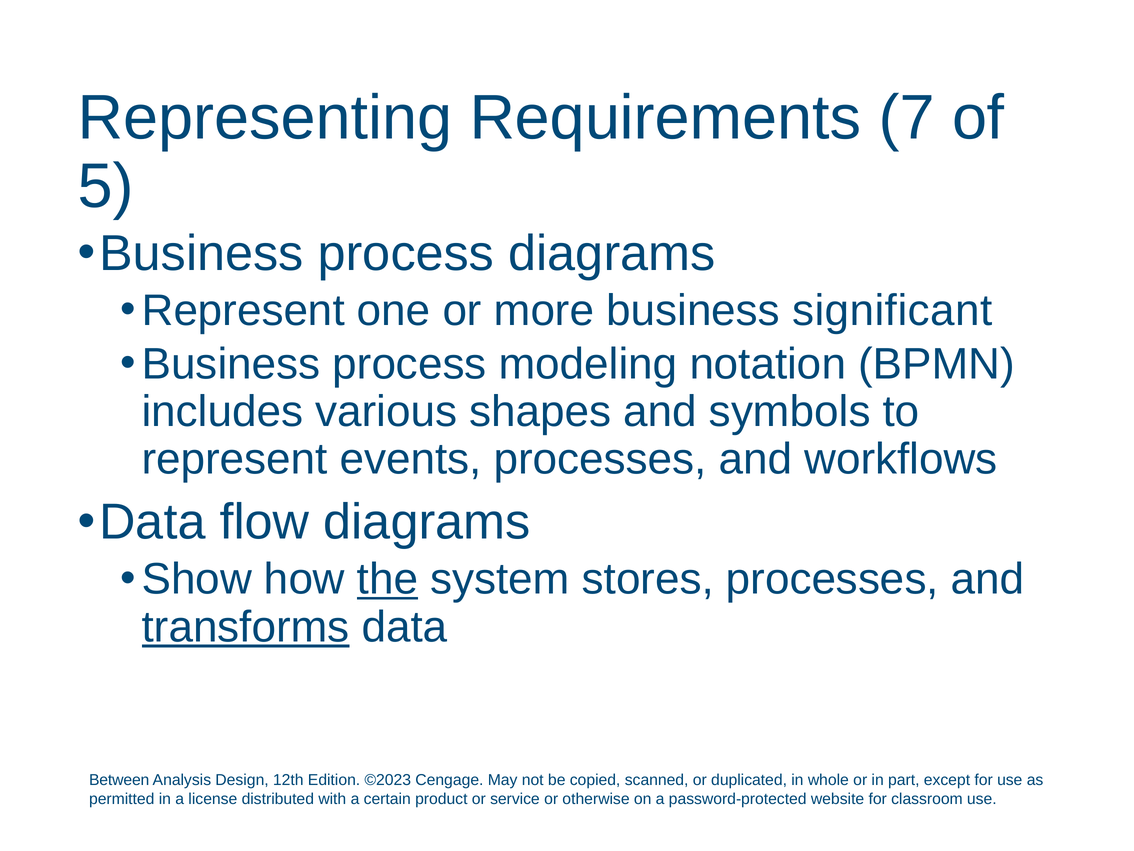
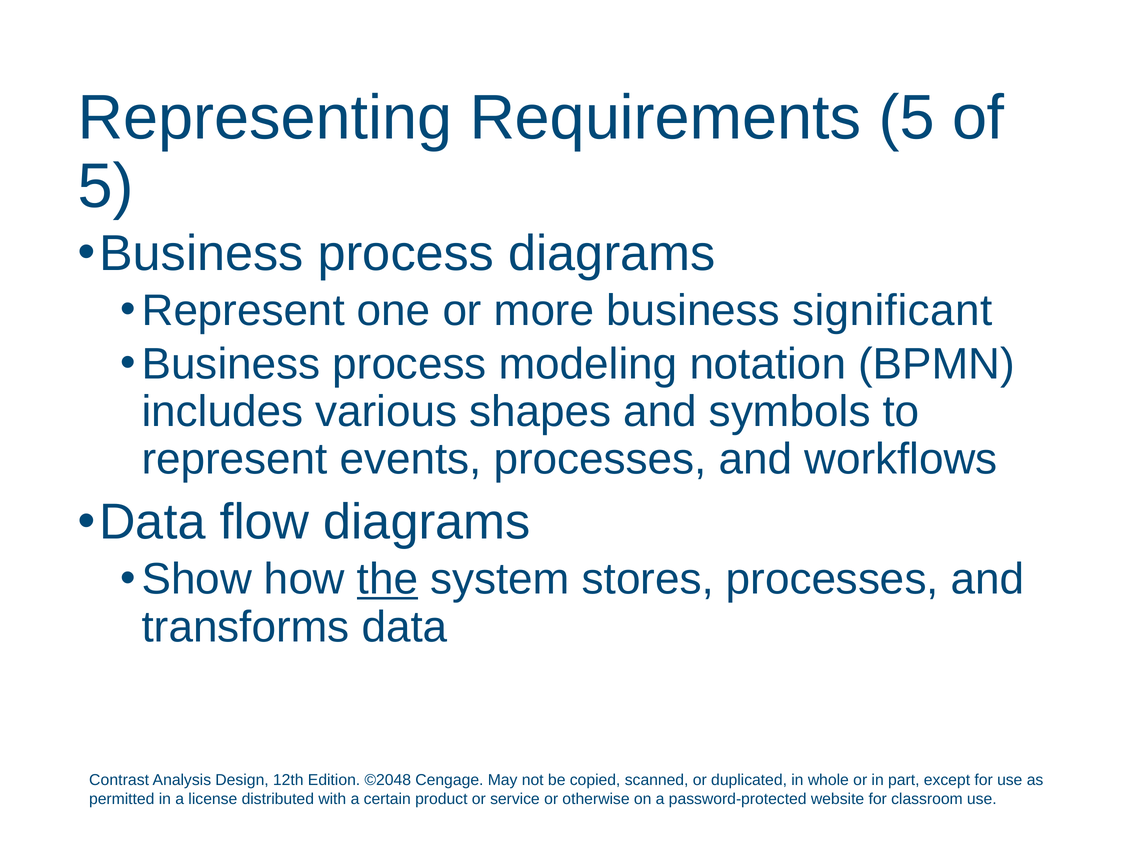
Requirements 7: 7 -> 5 (907, 118)
transforms underline: present -> none (246, 627)
Between: Between -> Contrast (119, 780)
©2023: ©2023 -> ©2048 (388, 780)
